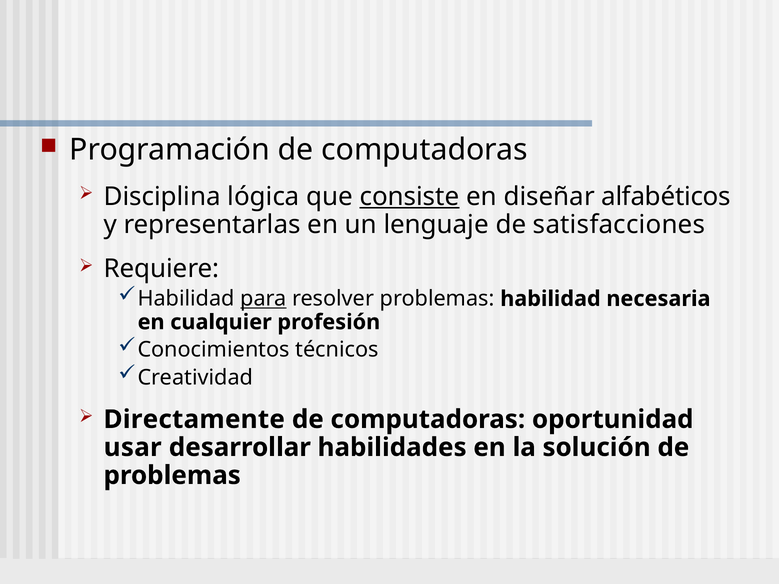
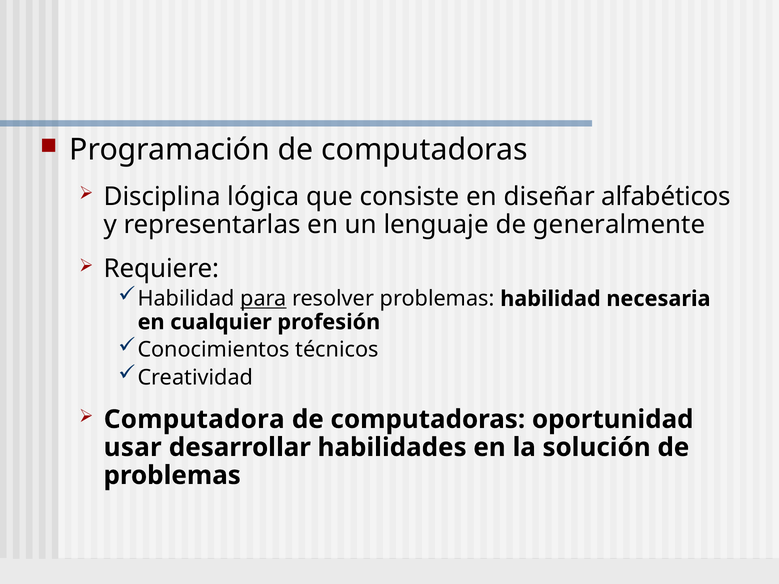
consiste underline: present -> none (410, 197)
satisfacciones: satisfacciones -> generalmente (619, 225)
Directamente: Directamente -> Computadora (194, 420)
